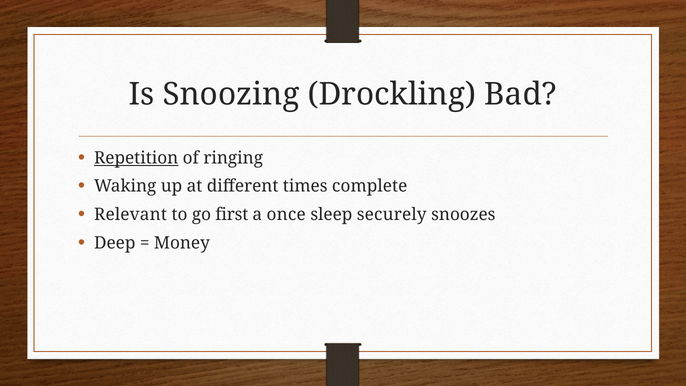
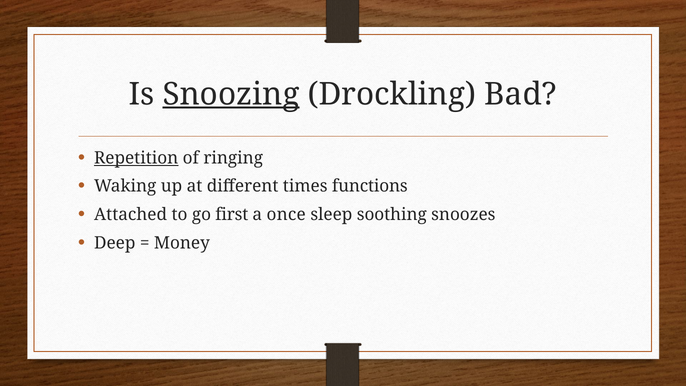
Snoozing underline: none -> present (231, 94)
complete: complete -> functions (370, 186)
Relevant: Relevant -> Attached (131, 215)
securely: securely -> soothing (392, 215)
